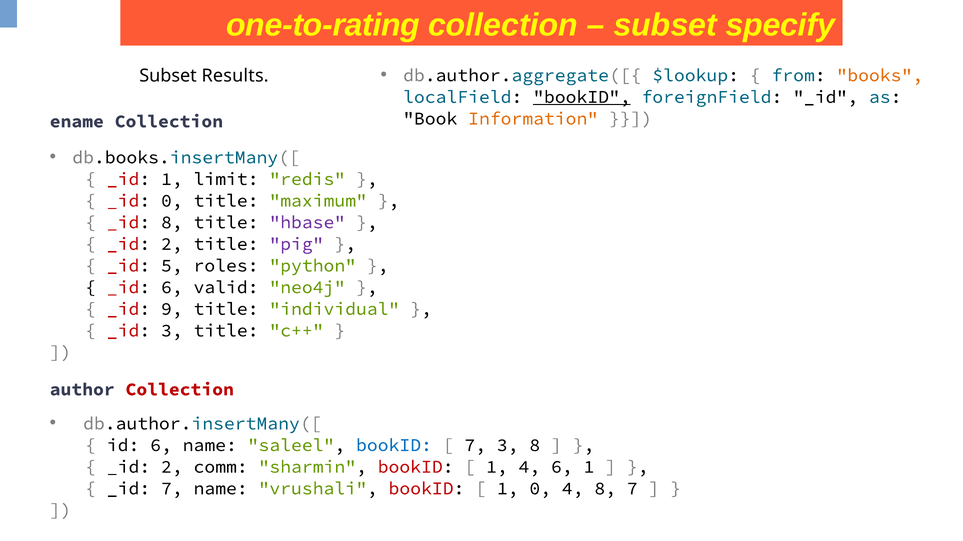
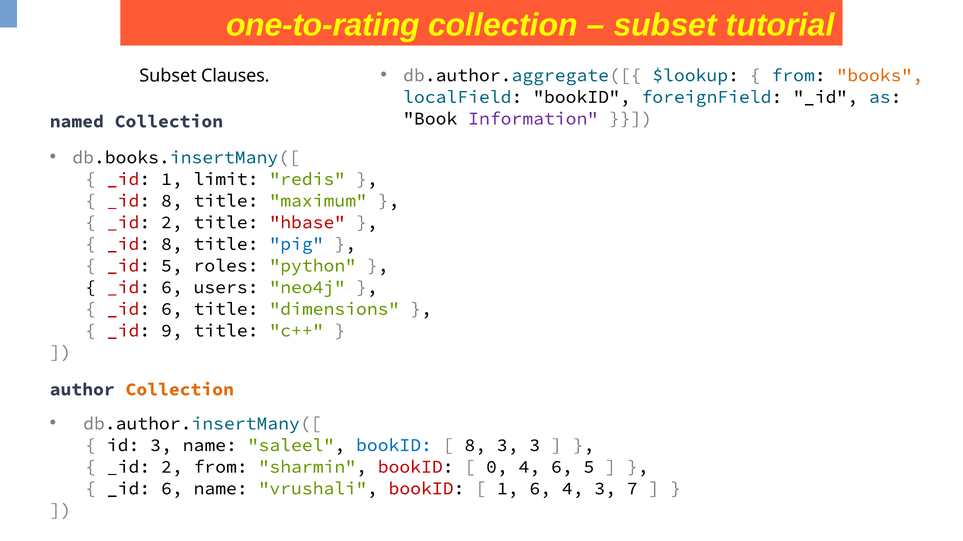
specify: specify -> tutorial (780, 25)
Results: Results -> Clauses (235, 76)
bookID underline: present -> none (582, 97)
Information colour: orange -> purple (533, 119)
ename: ename -> named (77, 122)
0: 0 -> 8 (172, 201)
8: 8 -> 2 (172, 223)
hbase colour: purple -> red (307, 223)
2: 2 -> 8 (172, 244)
pig colour: purple -> blue (296, 244)
valid: valid -> users (226, 288)
9: 9 -> 6 (172, 309)
individual: individual -> dimensions (334, 309)
_id 3: 3 -> 9 (172, 331)
Collection colour: red -> orange (180, 390)
id 6: 6 -> 3 (161, 446)
7: 7 -> 8 (475, 446)
3 8: 8 -> 3 (535, 446)
2 comm: comm -> from (221, 467)
1: 1 -> 0 (497, 467)
6 1: 1 -> 5 (589, 467)
7: 7 -> 6 (172, 489)
1 0: 0 -> 6 (540, 489)
4 8: 8 -> 3 (605, 489)
